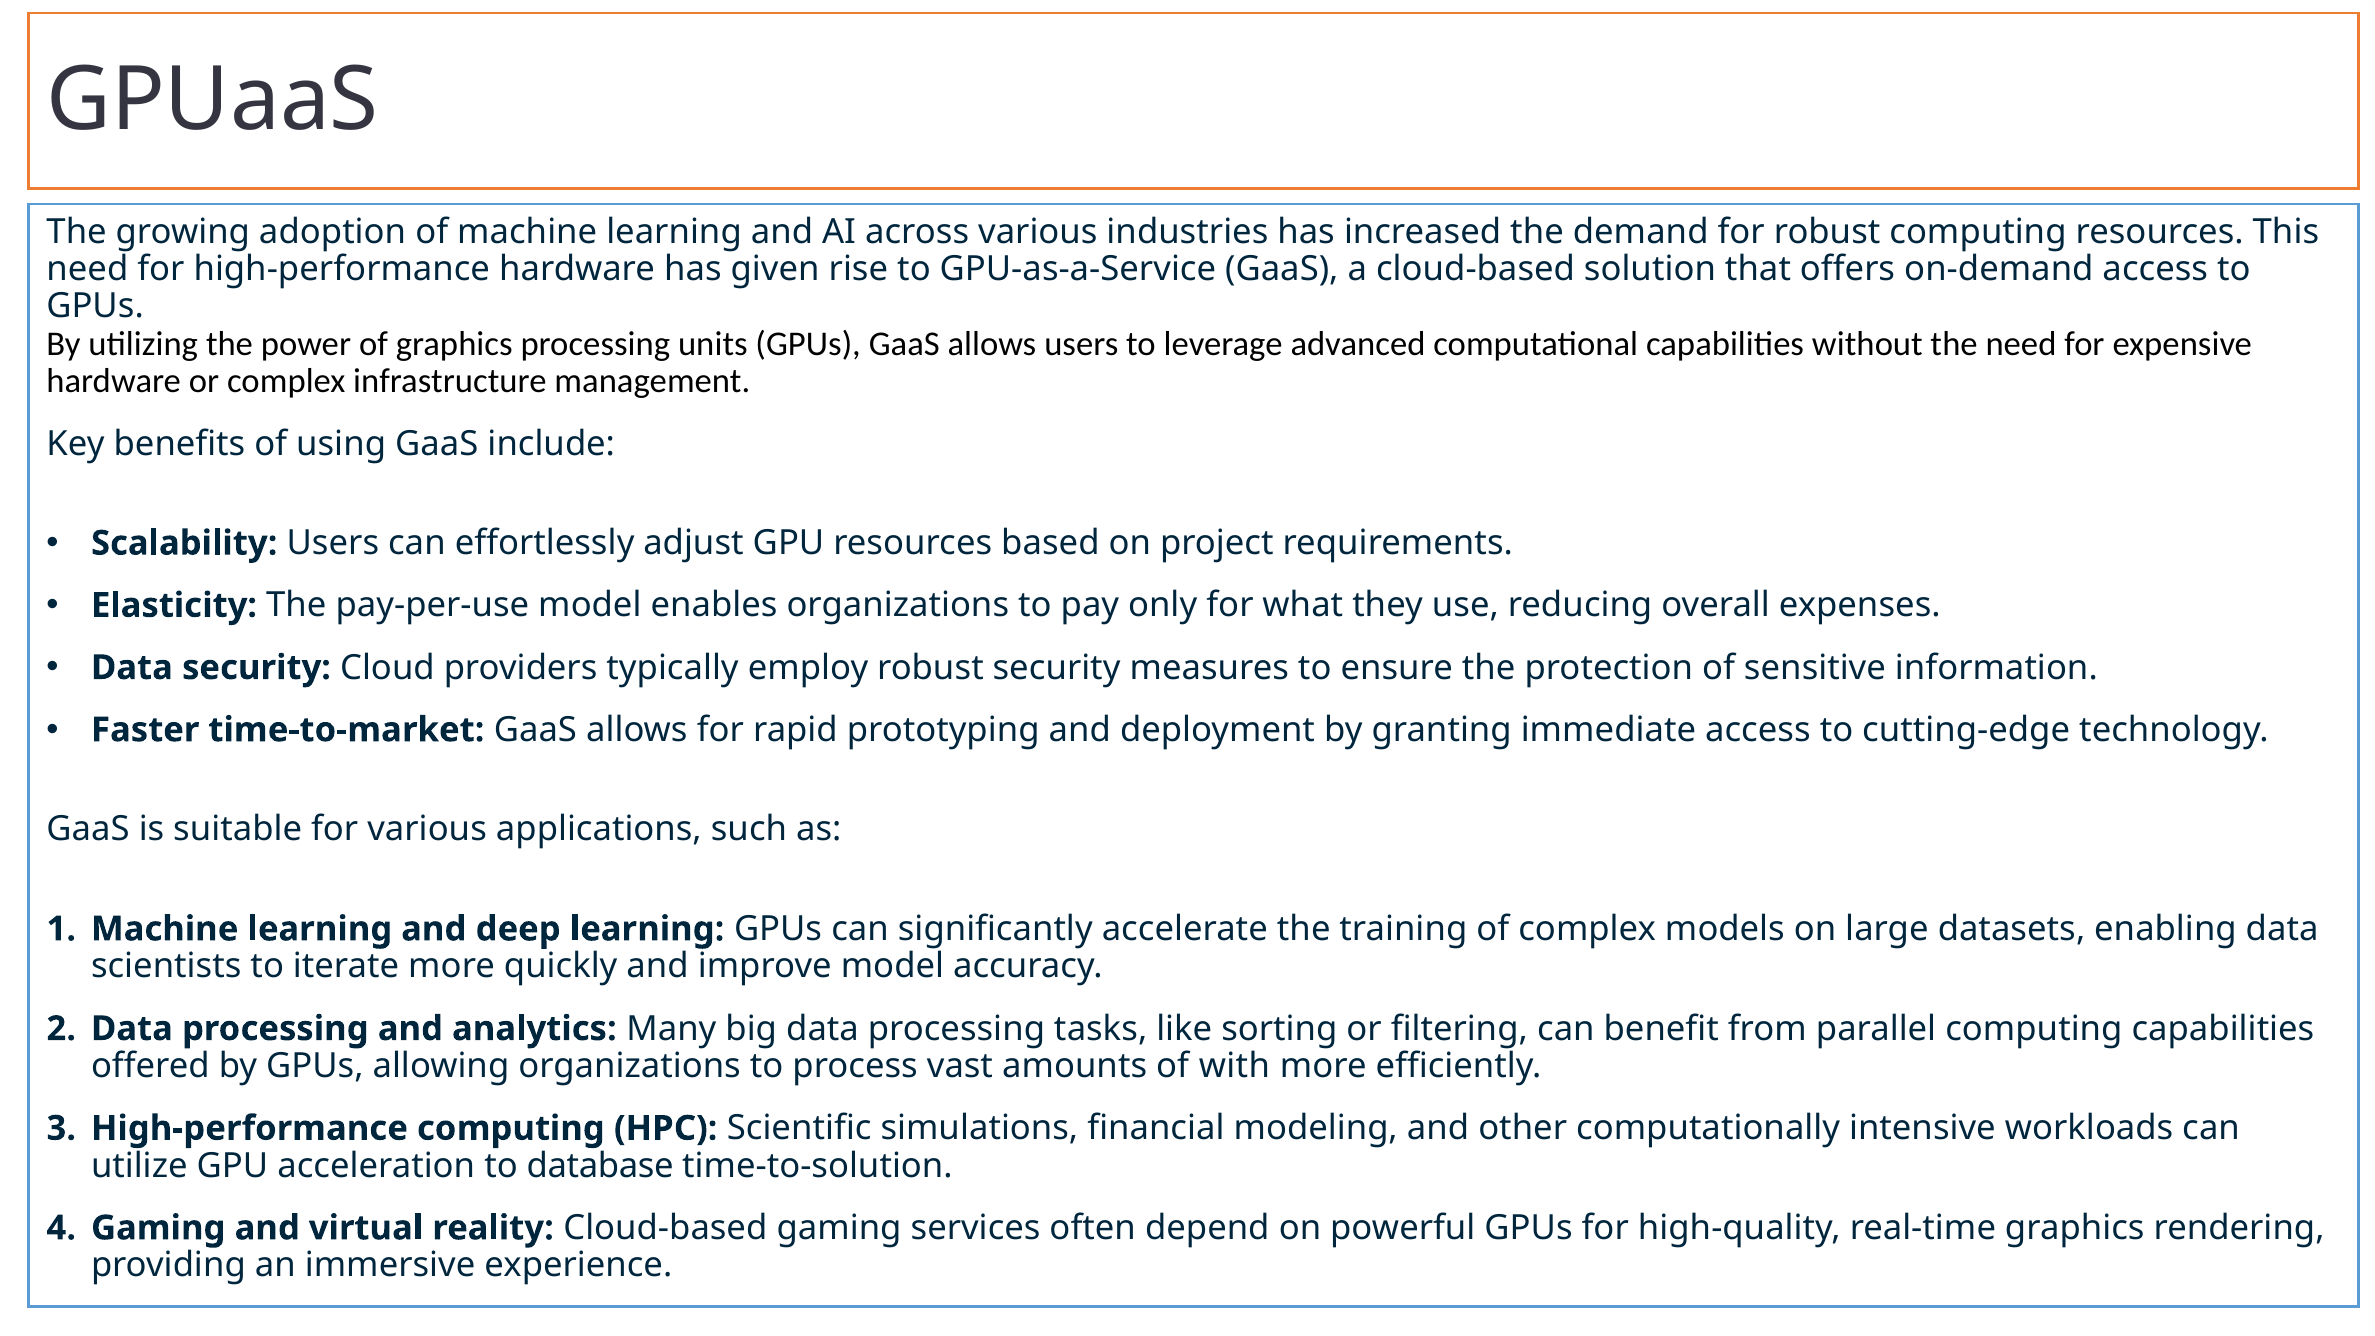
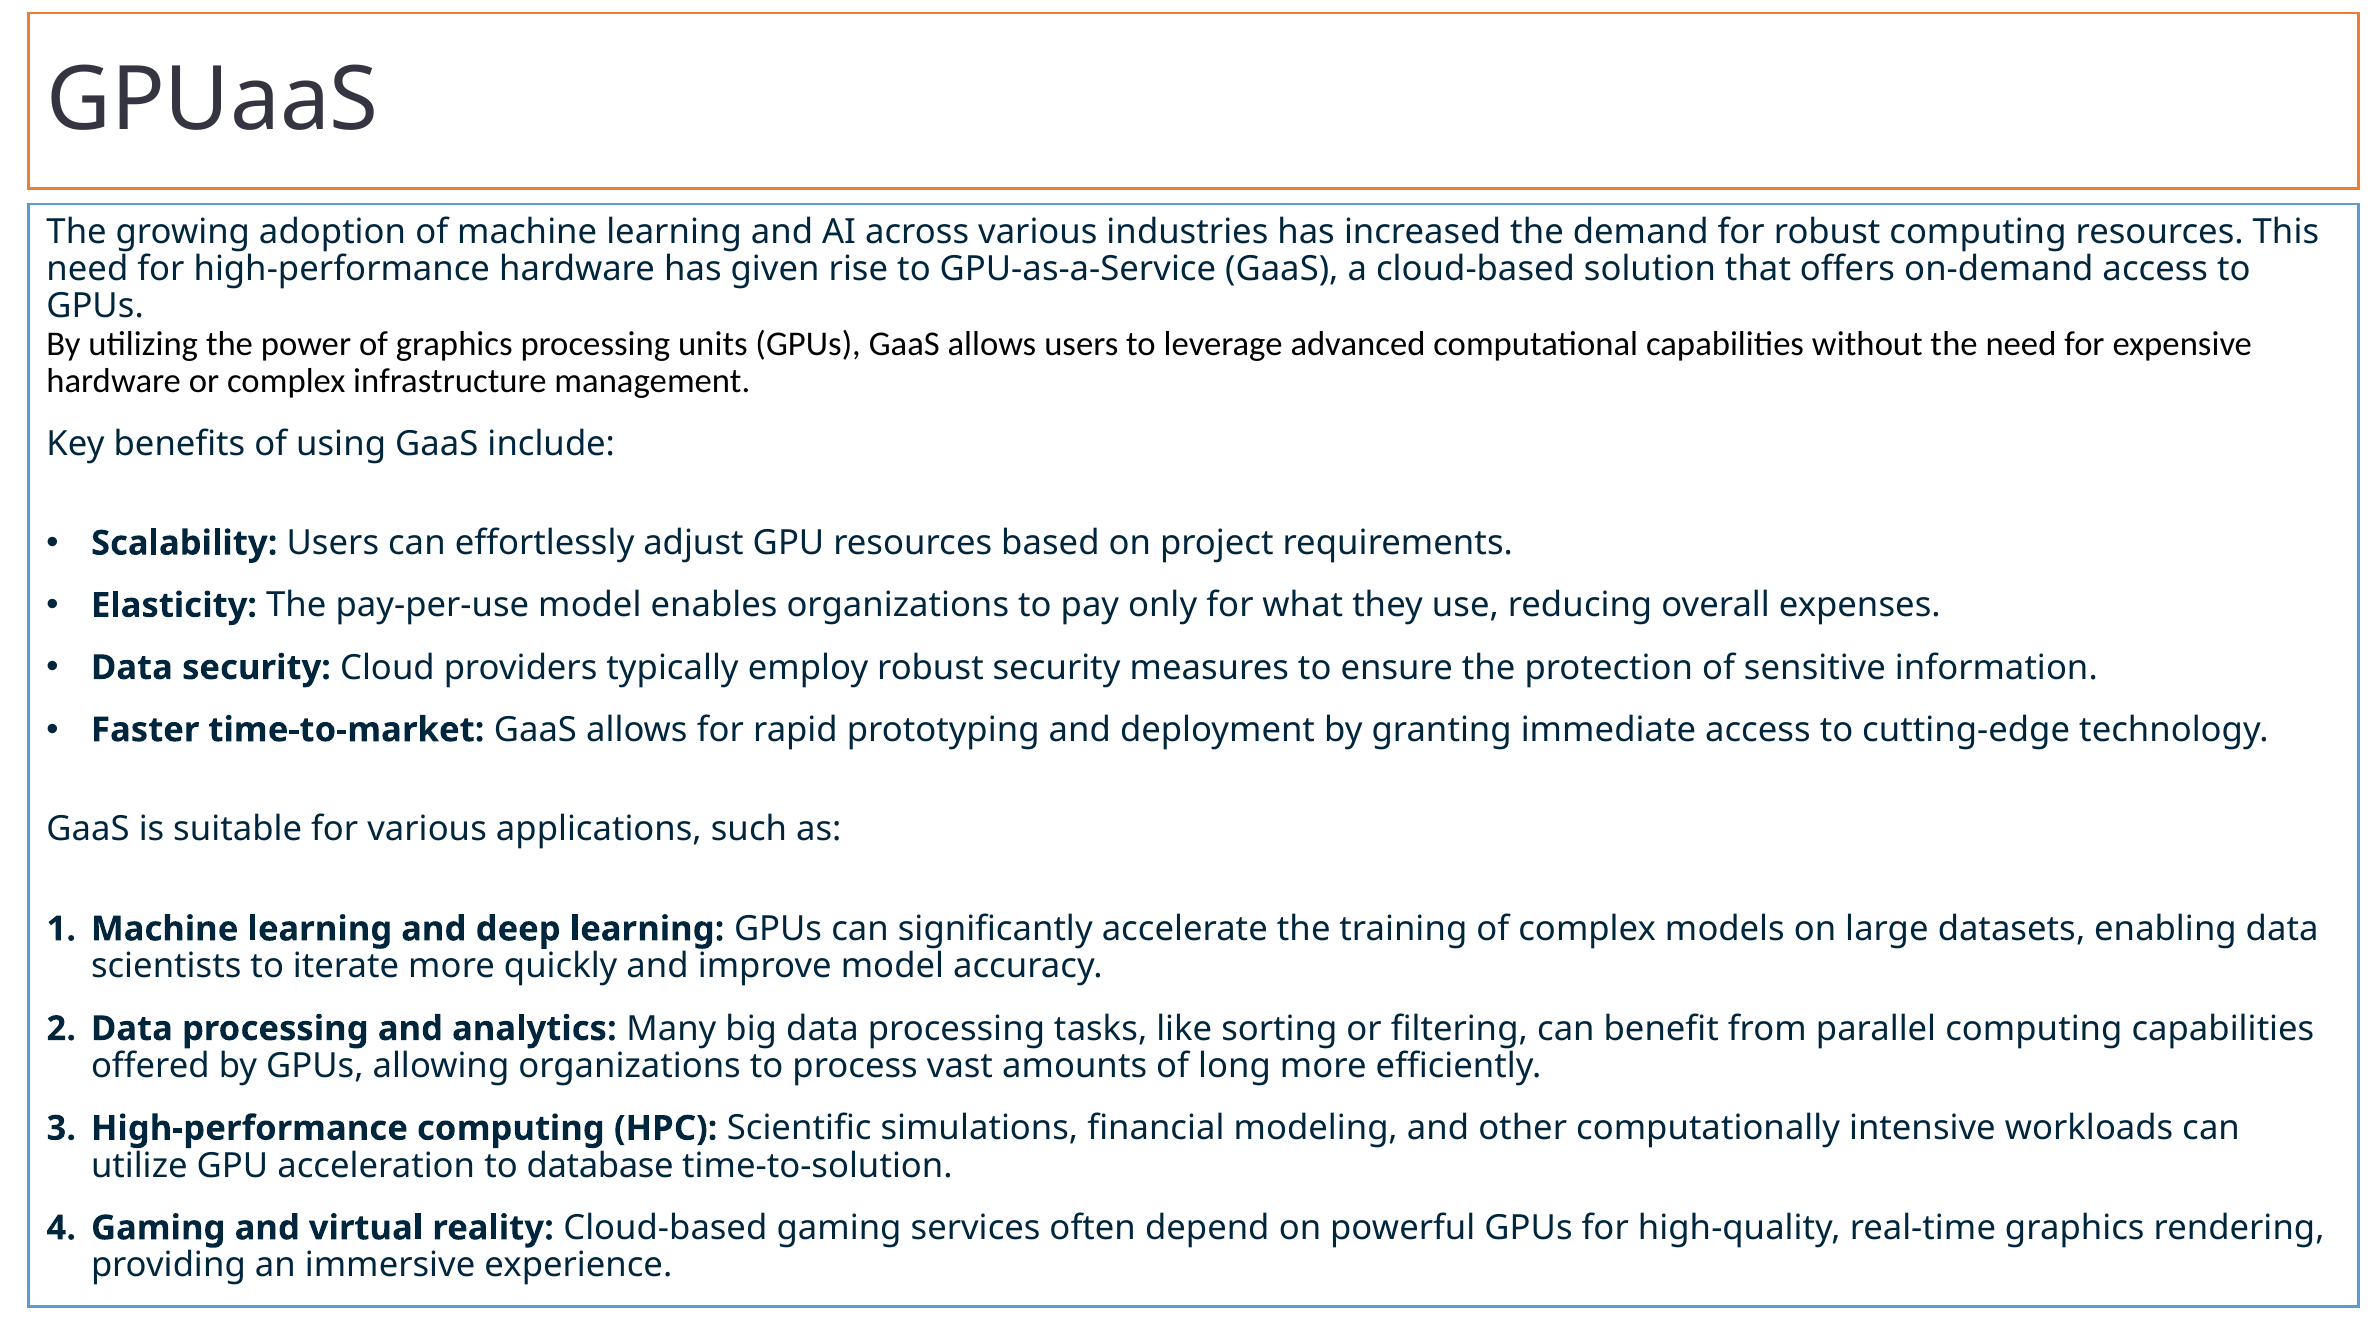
with: with -> long (1234, 1066)
